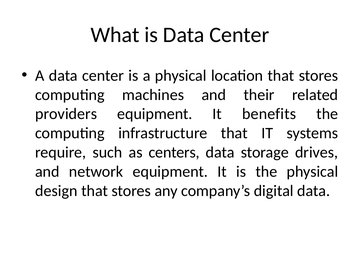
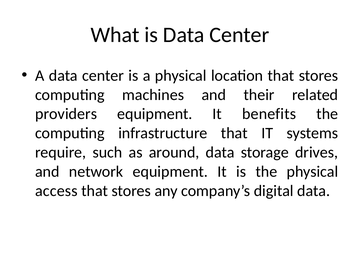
centers: centers -> around (174, 152)
design: design -> access (56, 191)
